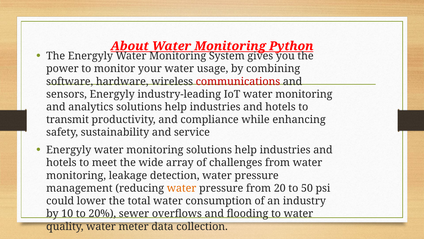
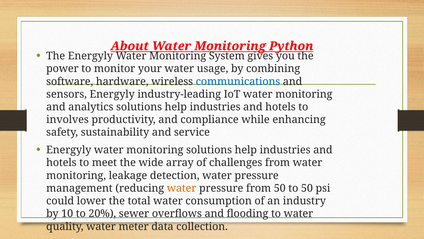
communications colour: red -> blue (238, 81)
transmit: transmit -> involves (67, 119)
from 20: 20 -> 50 (280, 188)
